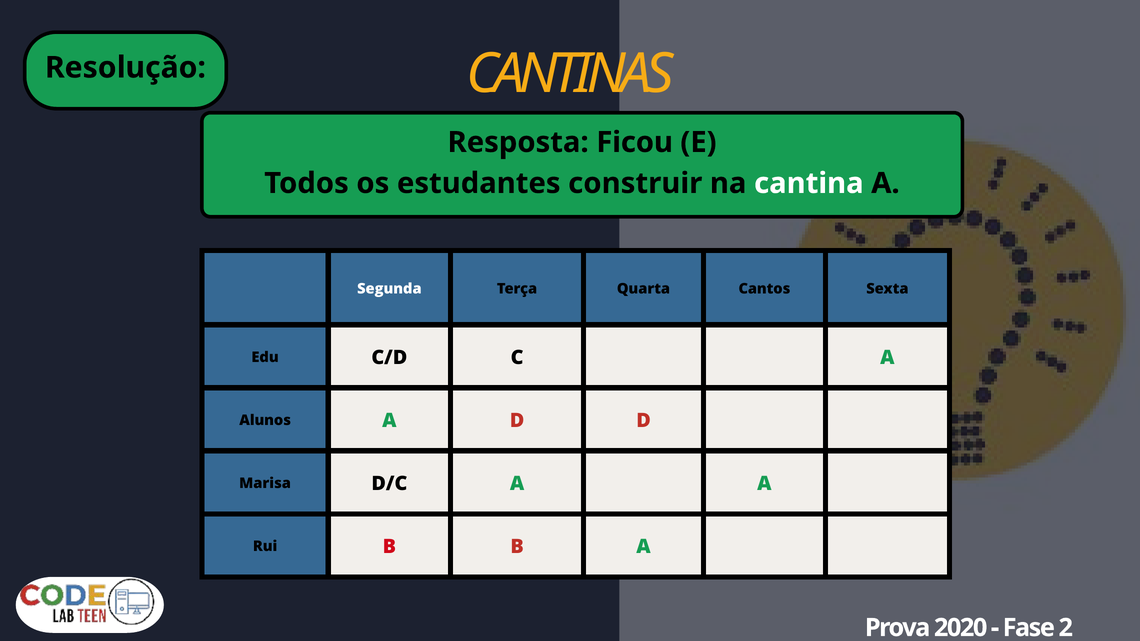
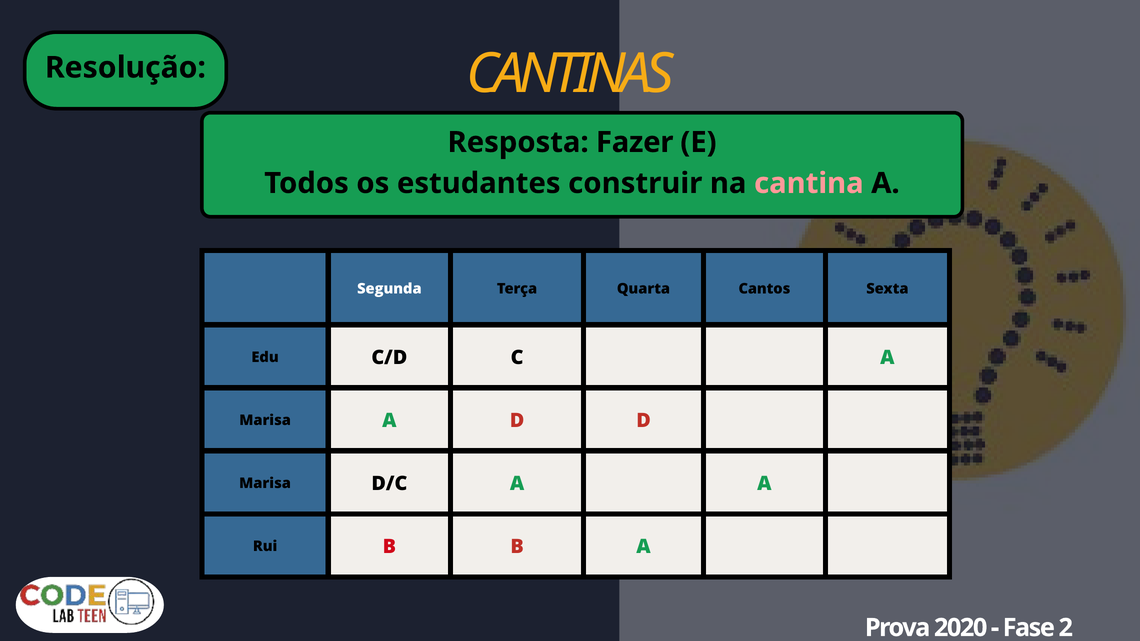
Ficou: Ficou -> Fazer (635, 142)
cantina colour: white -> pink (809, 183)
Alunos: Alunos -> Marisa (265, 421)
